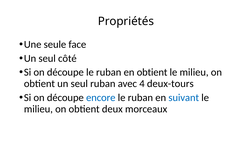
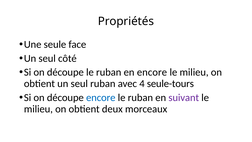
en obtient: obtient -> encore (152, 72)
deux-tours: deux-tours -> seule-tours (170, 84)
suivant colour: blue -> purple (184, 97)
